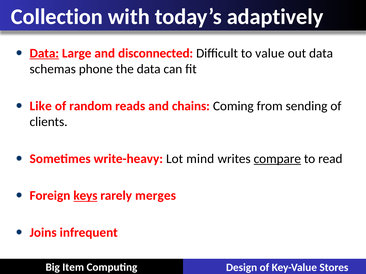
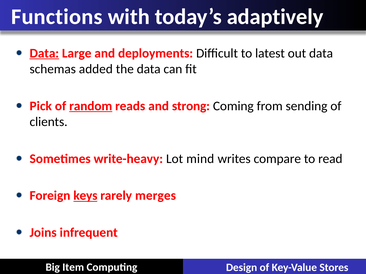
Collection: Collection -> Functions (57, 17)
disconnected: disconnected -> deployments (156, 53)
value: value -> latest (270, 53)
phone: phone -> added (96, 69)
Like: Like -> Pick (41, 106)
random underline: none -> present (91, 106)
chains: chains -> strong (191, 106)
compare underline: present -> none (277, 159)
